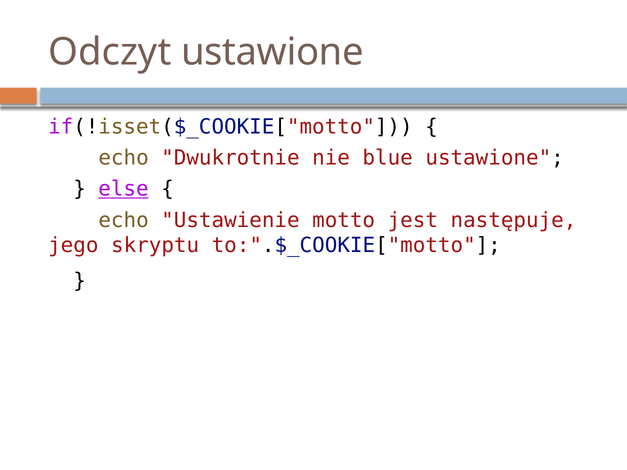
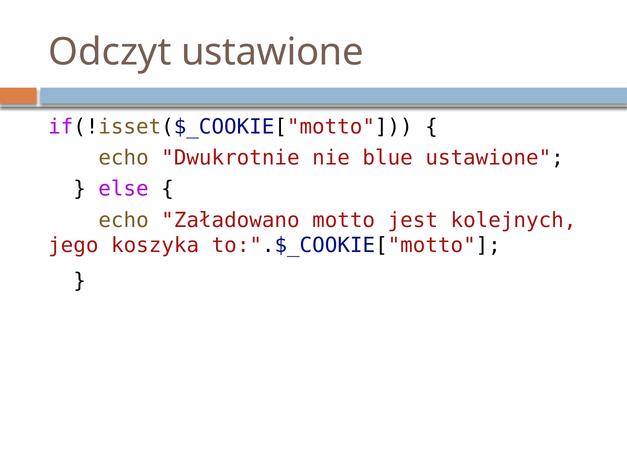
else underline: present -> none (124, 189)
Ustawienie: Ustawienie -> Załadowano (230, 220)
następuje: następuje -> kolejnych (513, 220)
skryptu: skryptu -> koszyka (155, 245)
